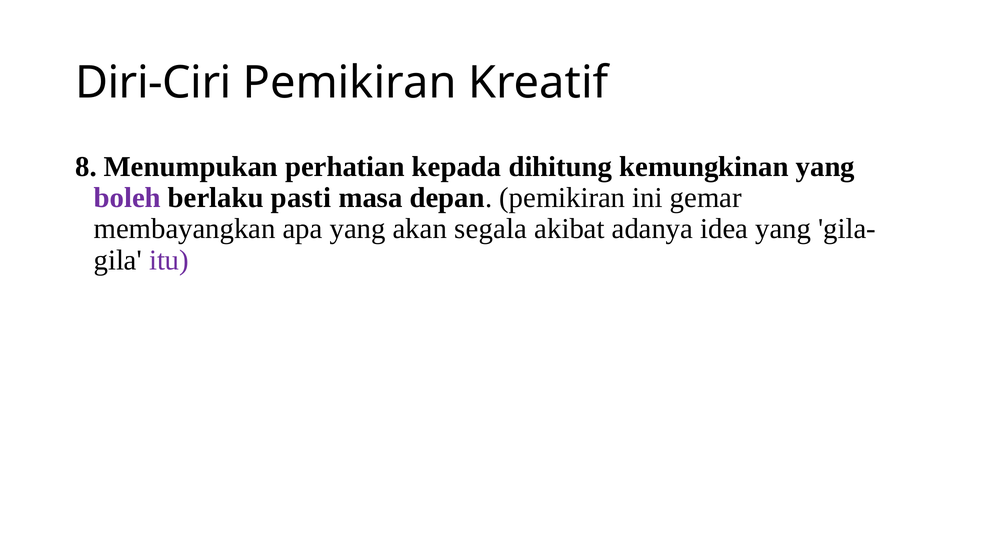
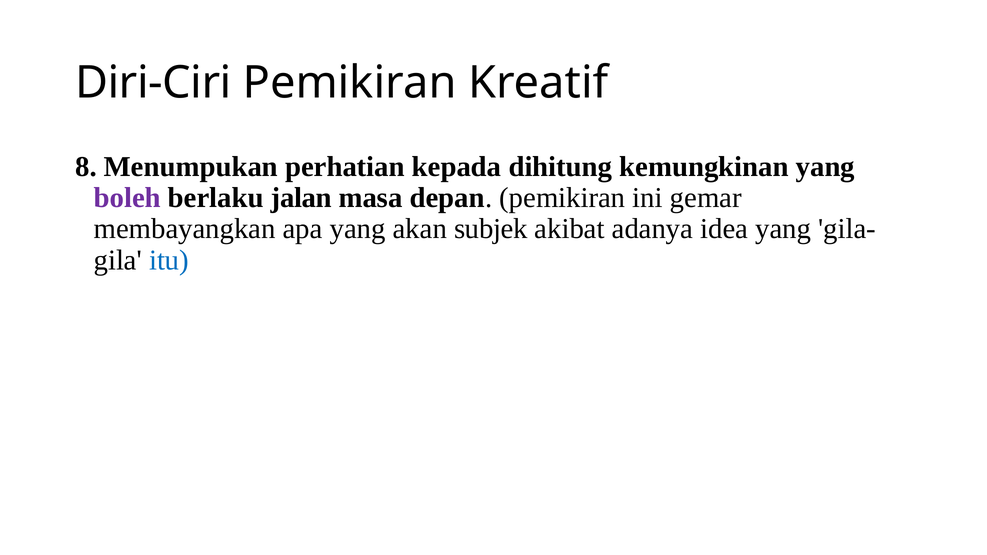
pasti: pasti -> jalan (301, 198)
segala: segala -> subjek (491, 229)
itu colour: purple -> blue (169, 260)
